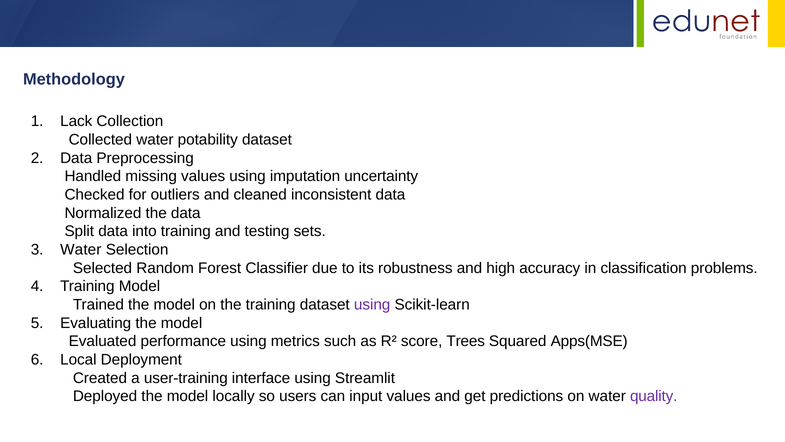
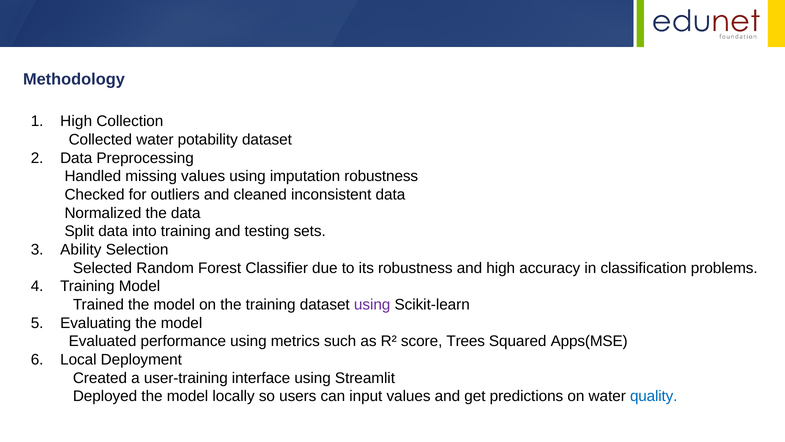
Lack: Lack -> High (76, 121)
imputation uncertainty: uncertainty -> robustness (381, 176)
Water: Water -> Ability (81, 249)
quality colour: purple -> blue (654, 396)
